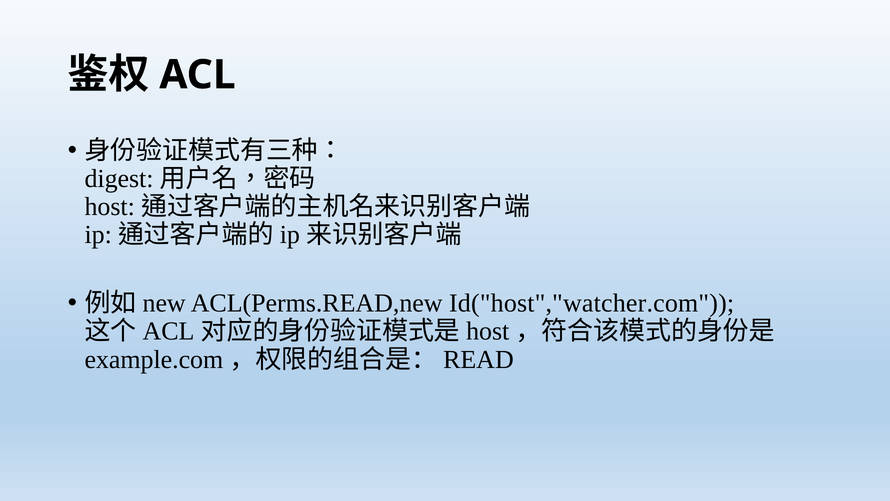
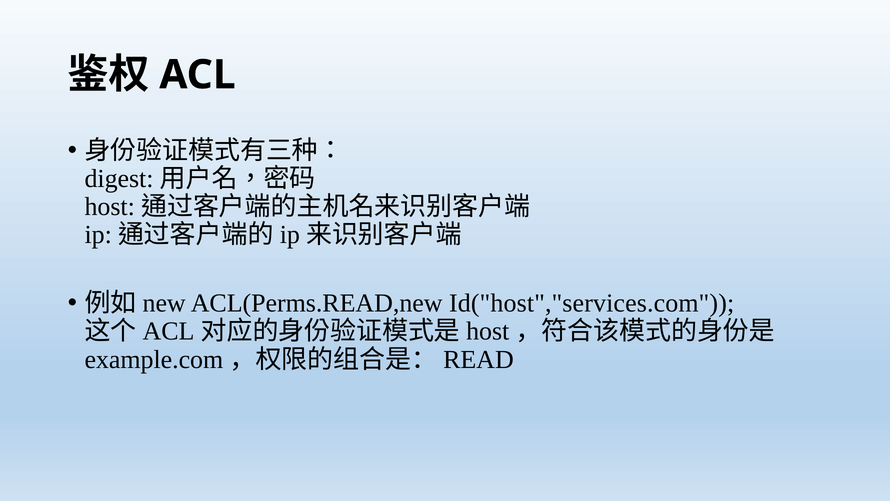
Id("host","watcher.com: Id("host","watcher.com -> Id("host","services.com (592, 303)
